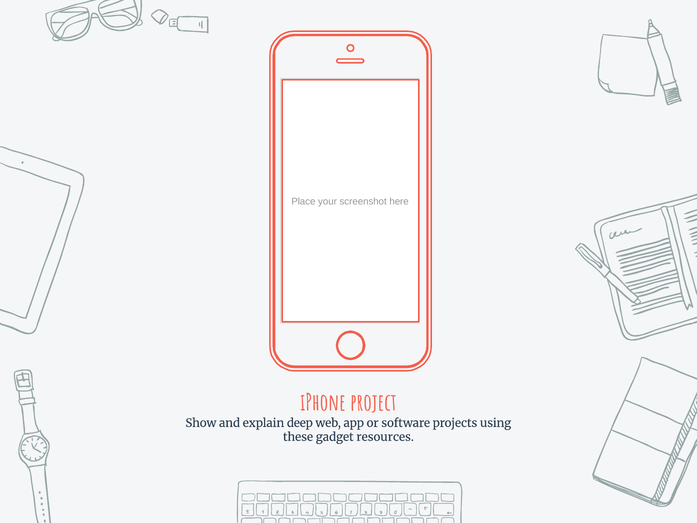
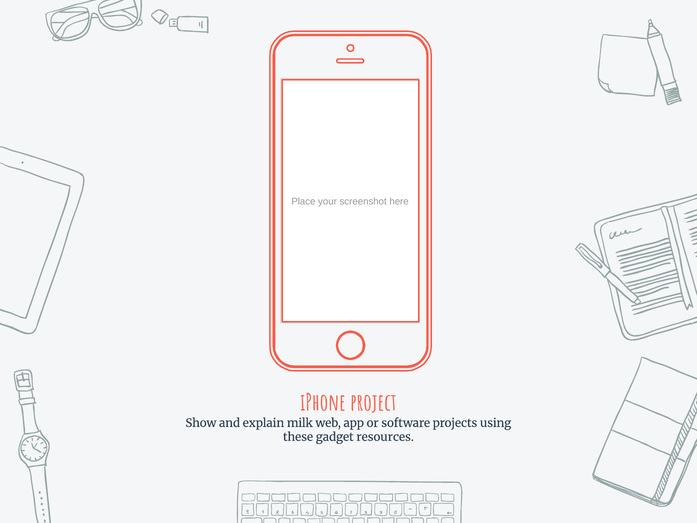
deep: deep -> milk (300, 423)
